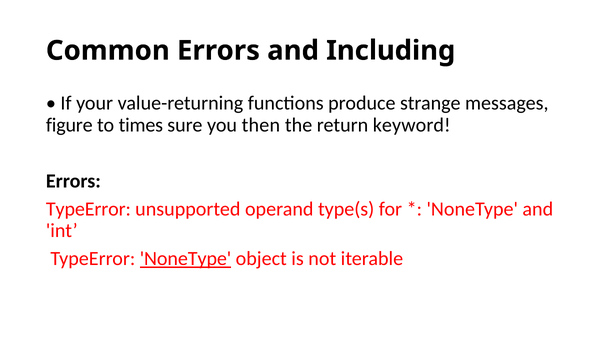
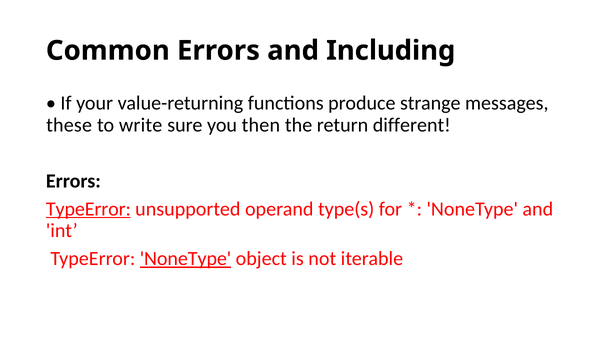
figure: figure -> these (69, 125)
times: times -> write (141, 125)
keyword: keyword -> different (412, 125)
TypeError underline: none -> present (88, 209)
